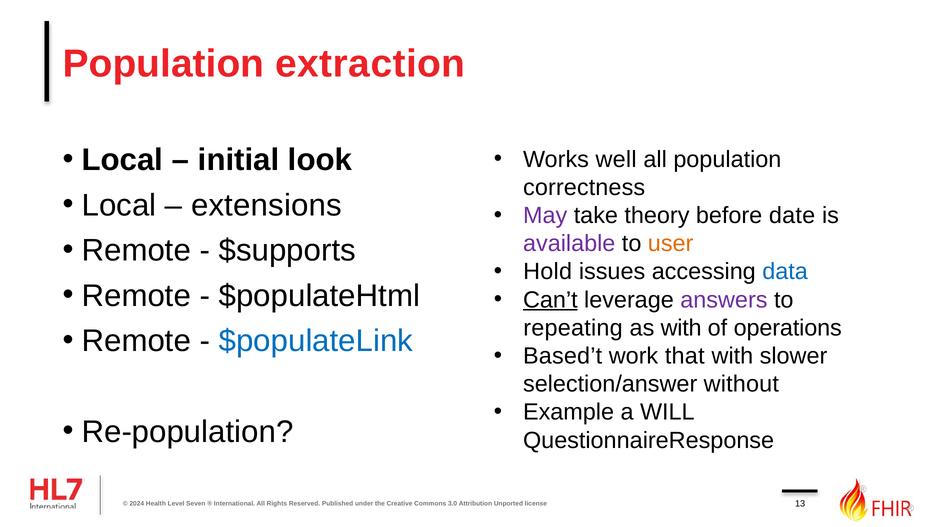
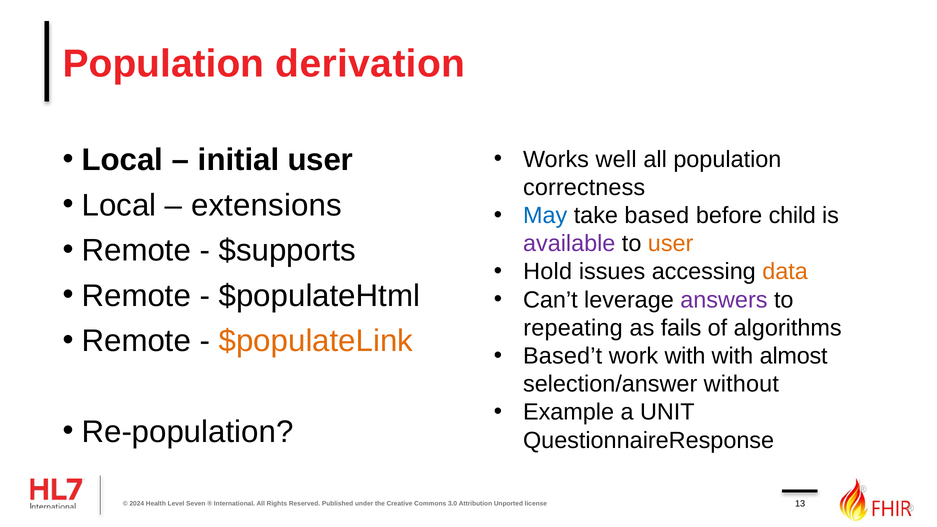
extraction: extraction -> derivation (370, 64)
initial look: look -> user (320, 160)
May colour: purple -> blue (545, 216)
theory: theory -> based (657, 216)
date: date -> child (792, 216)
data colour: blue -> orange (785, 272)
Can’t underline: present -> none (550, 300)
as with: with -> fails (681, 328)
operations: operations -> algorithms (788, 328)
$populateLink colour: blue -> orange (316, 341)
work that: that -> with (685, 356)
slower: slower -> almost (794, 356)
WILL: WILL -> UNIT (667, 412)
